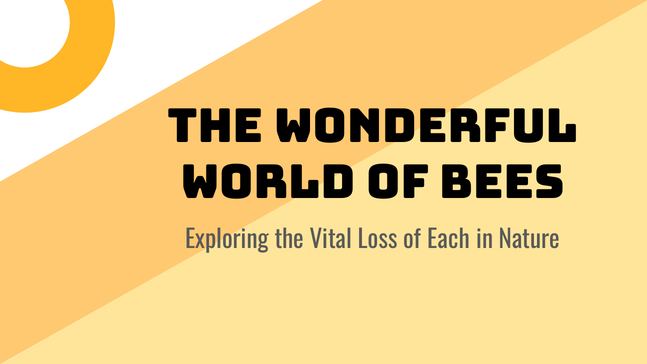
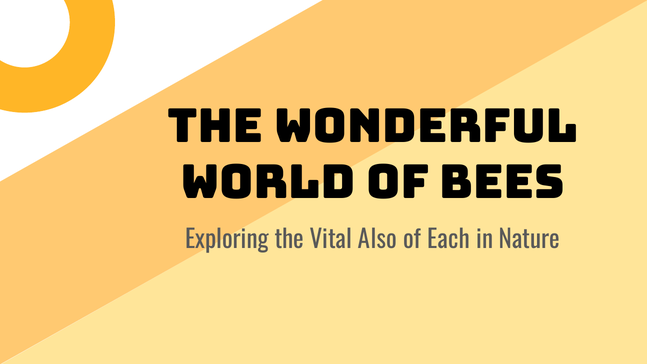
Loss: Loss -> Also (377, 240)
